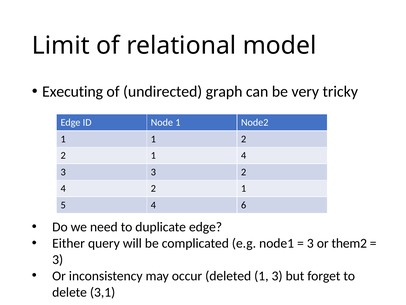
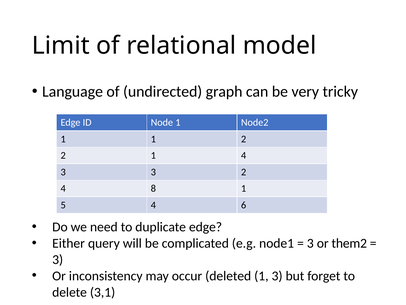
Executing: Executing -> Language (73, 92)
4 2: 2 -> 8 (153, 188)
